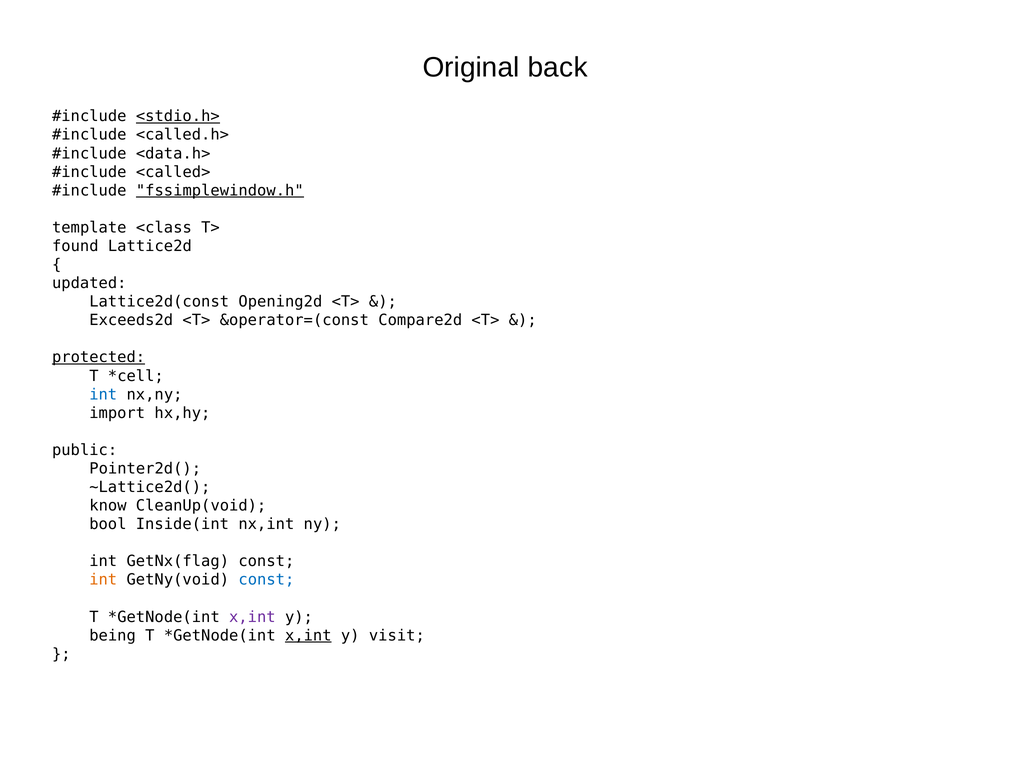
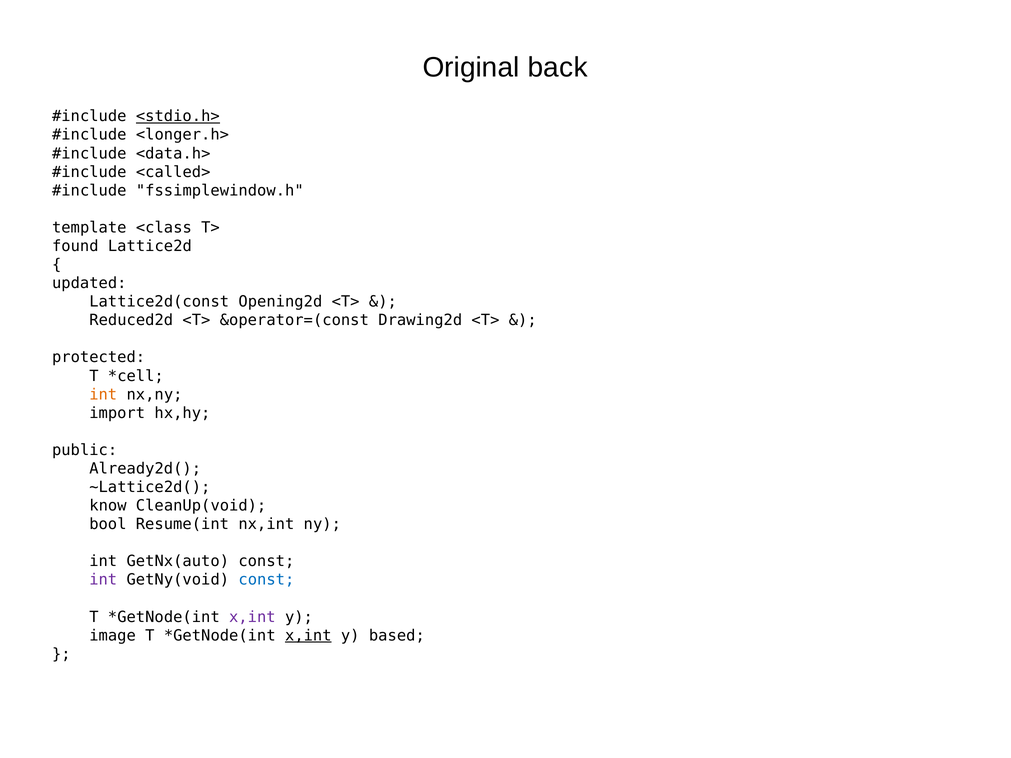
<called.h>: <called.h> -> <longer.h> (182, 135)
fssimplewindow.h underline: present -> none (220, 191)
Exceeds2d: Exceeds2d -> Reduced2d (131, 320)
Compare2d: Compare2d -> Drawing2d (420, 320)
protected underline: present -> none (99, 358)
int colour: blue -> orange (103, 395)
Pointer2d(: Pointer2d( -> Already2d( (145, 469)
Inside(int: Inside(int -> Resume(int (182, 524)
GetNx(flag: GetNx(flag -> GetNx(auto (178, 562)
int colour: orange -> purple (103, 580)
being: being -> image (113, 636)
visit: visit -> based (397, 636)
